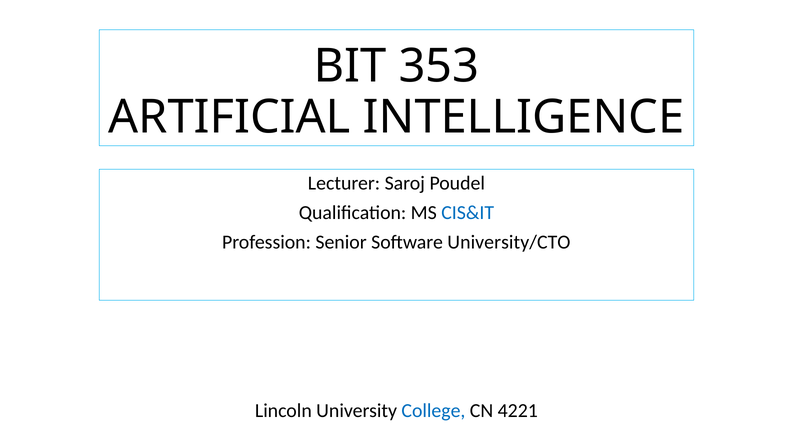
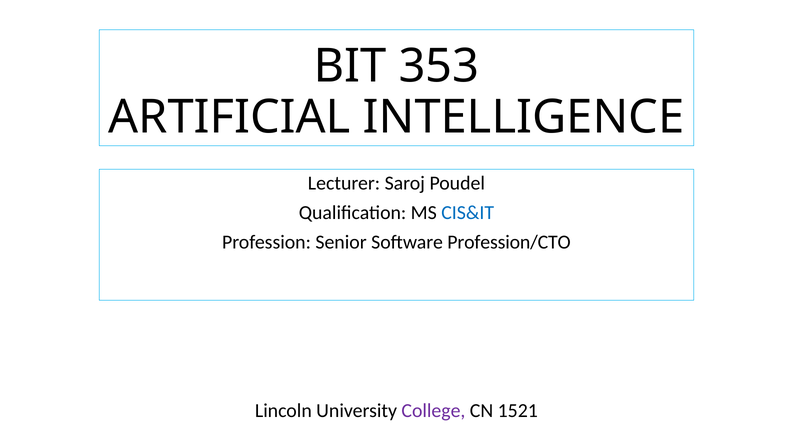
University/CTO: University/CTO -> Profession/CTO (509, 242)
College colour: blue -> purple (433, 411)
4221: 4221 -> 1521 (518, 411)
